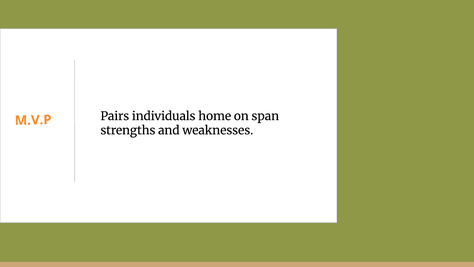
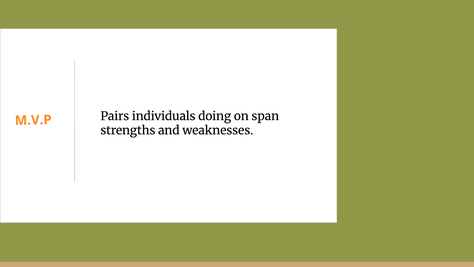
home: home -> doing (215, 116)
